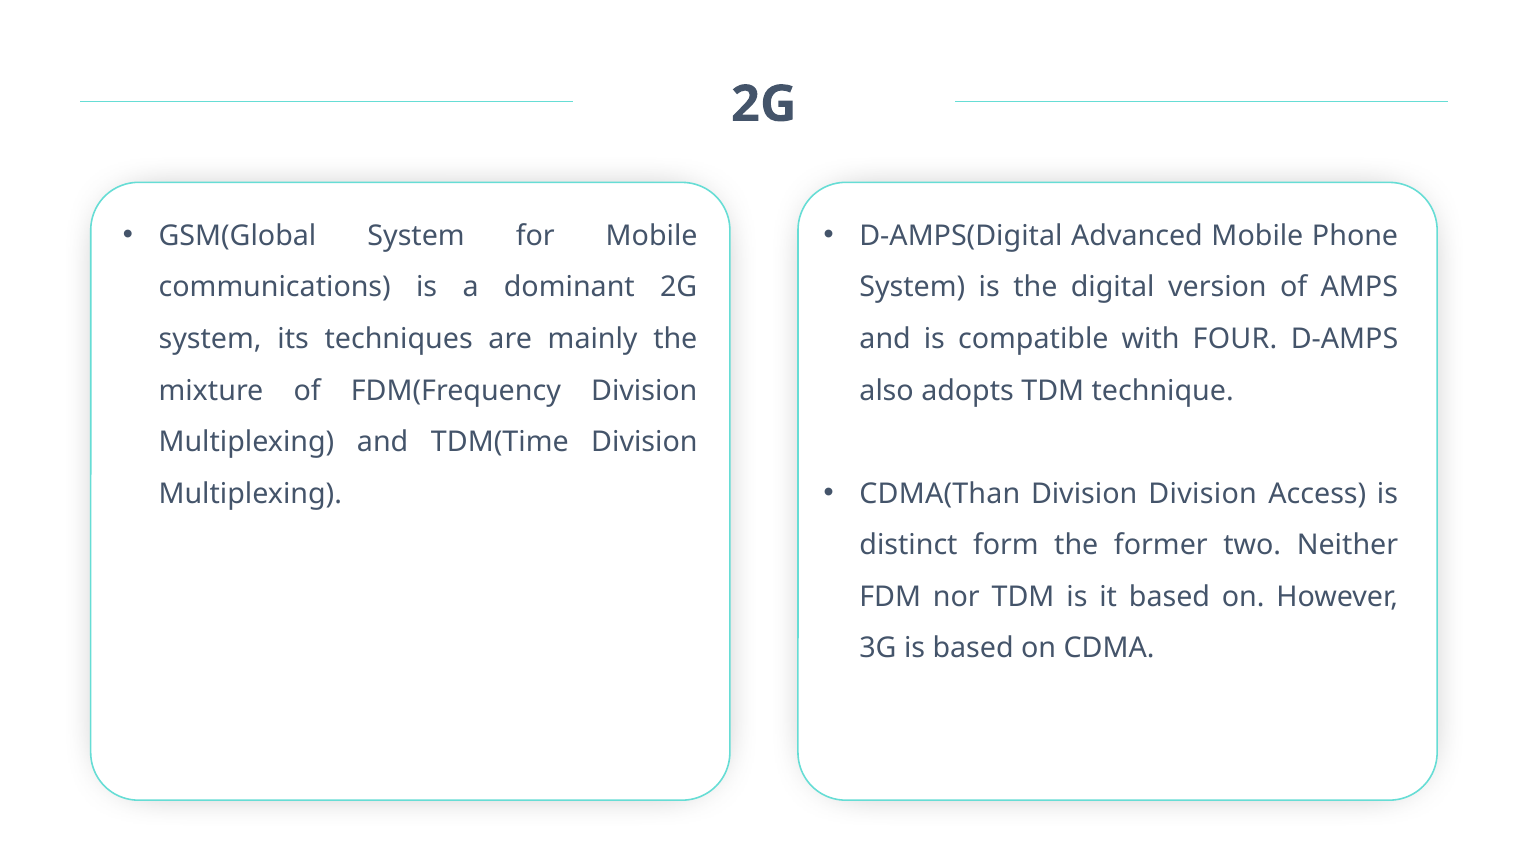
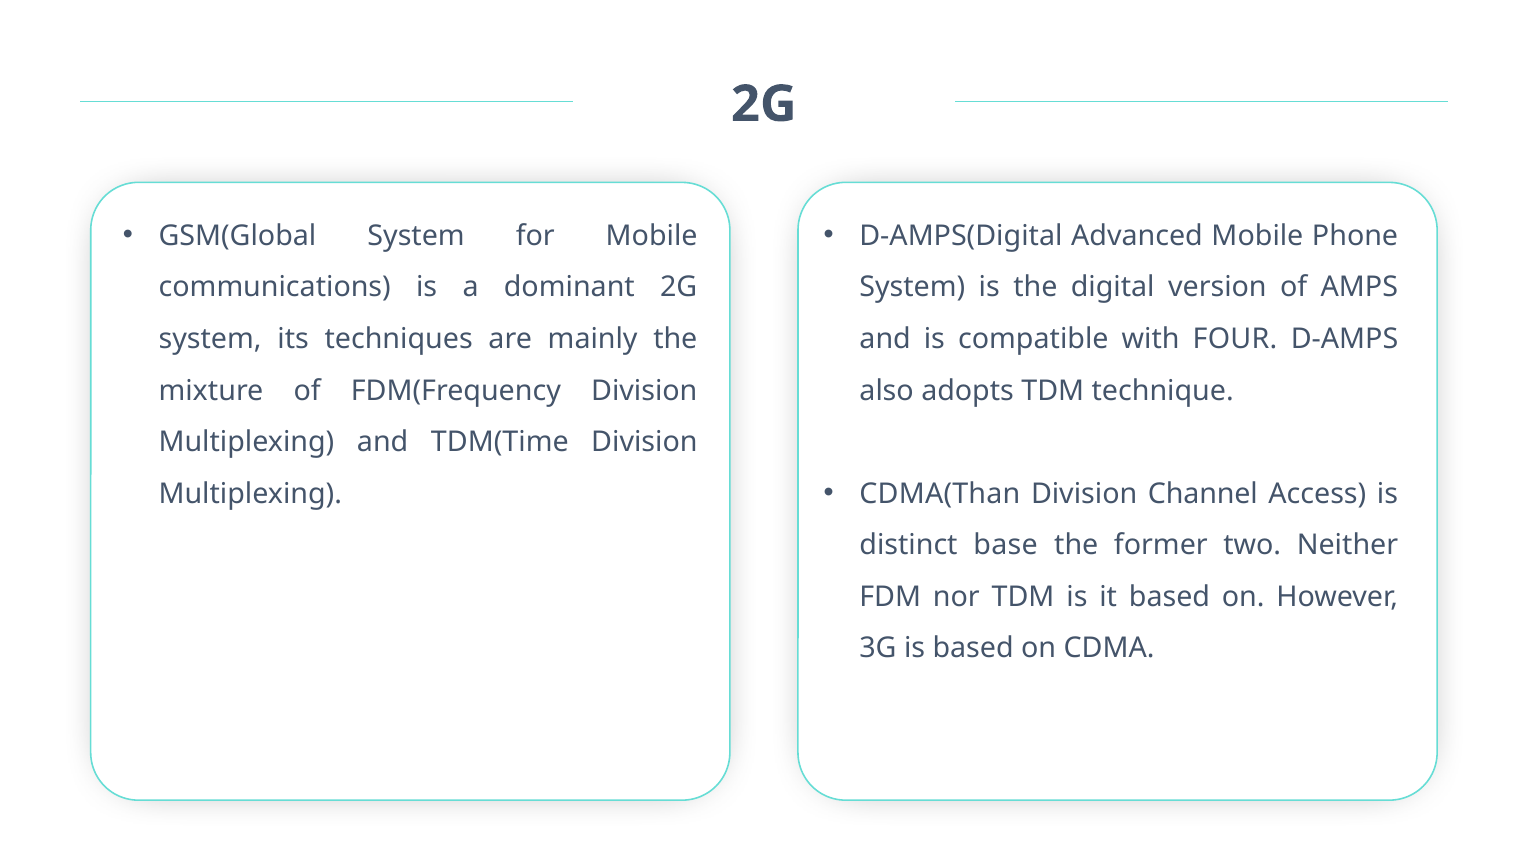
Division Division: Division -> Channel (1203, 494)
form: form -> base (1006, 546)
